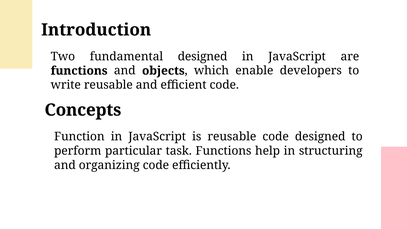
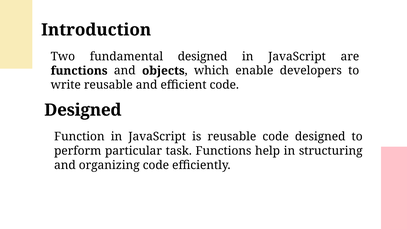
Concepts: Concepts -> Designed (83, 110)
